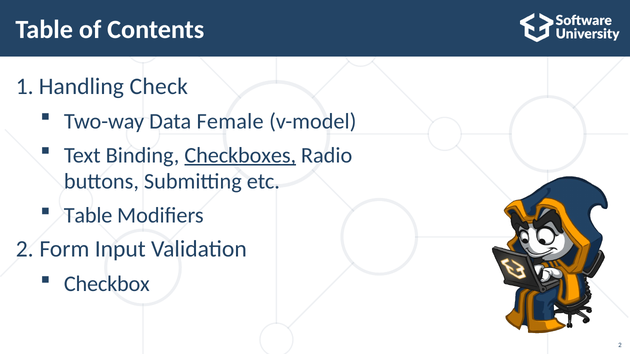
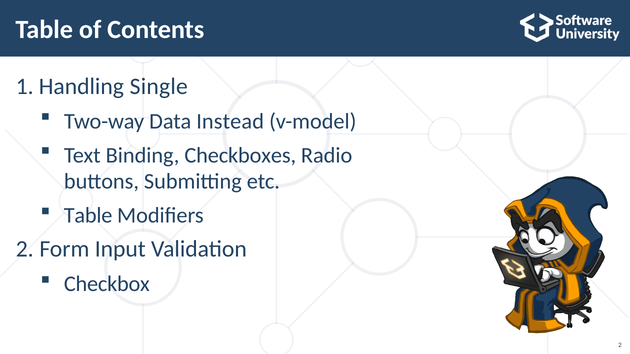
Check: Check -> Single (159, 86)
Female: Female -> Instead (230, 121)
Checkboxes underline: present -> none (240, 155)
